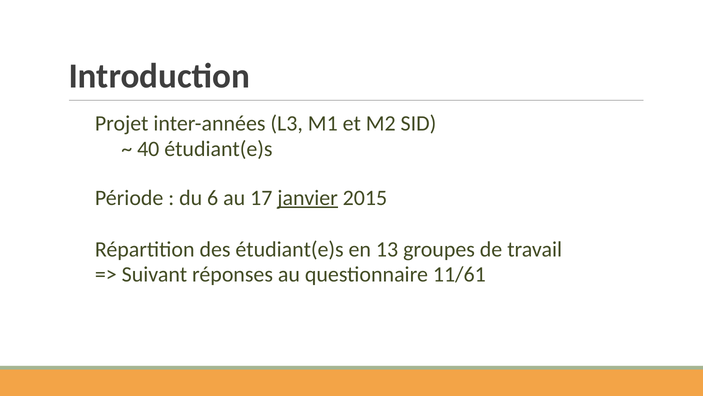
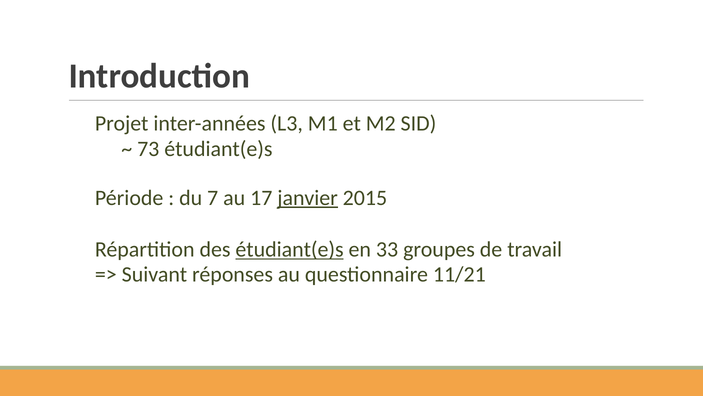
40: 40 -> 73 (148, 149)
6: 6 -> 7 (213, 198)
étudiant(e)s underline: none -> present (290, 249)
13: 13 -> 33 (387, 249)
11/61: 11/61 -> 11/21 (459, 274)
